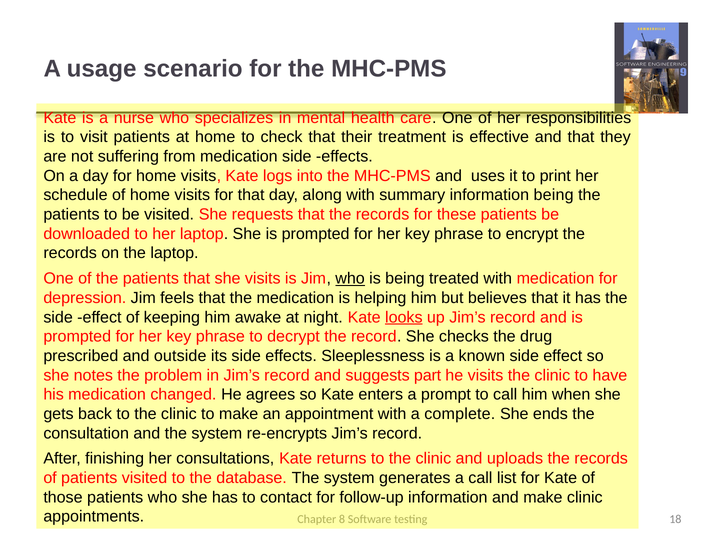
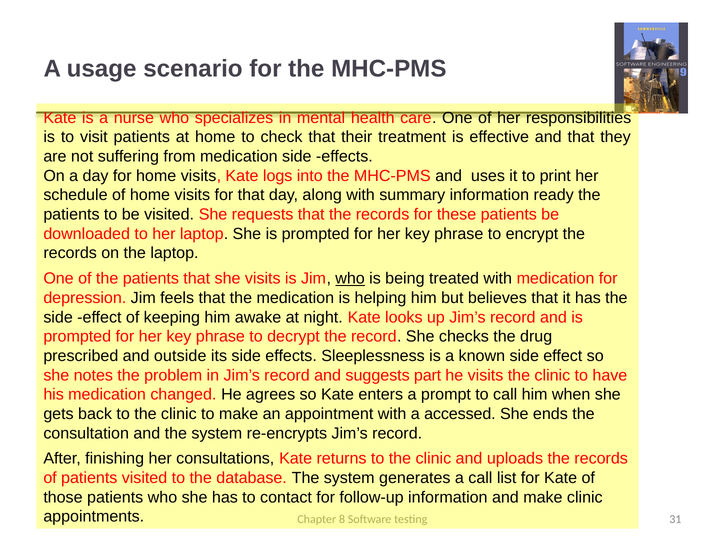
information being: being -> ready (554, 195)
looks underline: present -> none (404, 317)
complete: complete -> accessed (460, 414)
18: 18 -> 31 (675, 519)
